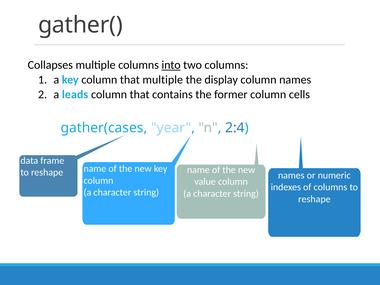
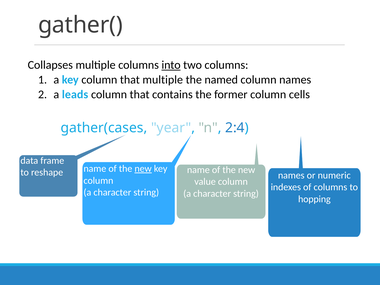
display: display -> named (221, 80)
new underline: none -> present (143, 169)
reshape: reshape -> hopping (314, 199)
